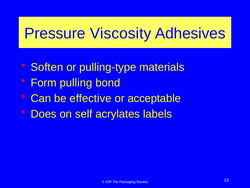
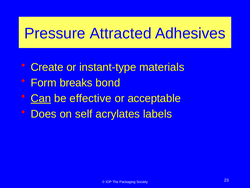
Viscosity: Viscosity -> Attracted (121, 33)
Soften: Soften -> Create (47, 67)
pulling-type: pulling-type -> instant-type (108, 67)
pulling: pulling -> breaks (76, 83)
Can underline: none -> present (41, 98)
